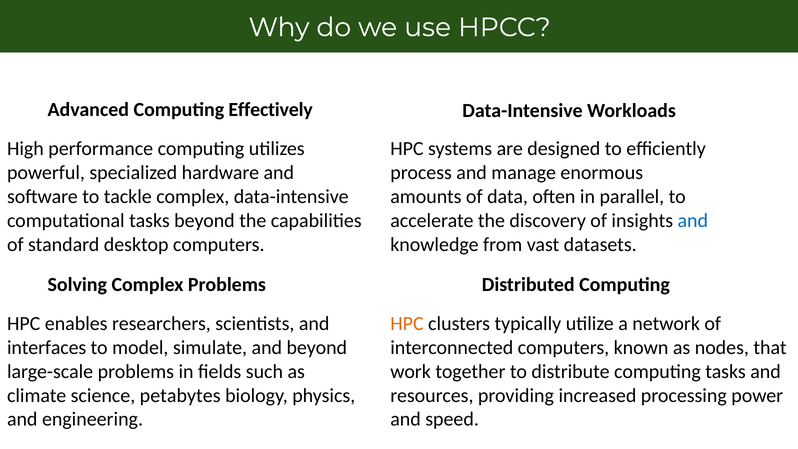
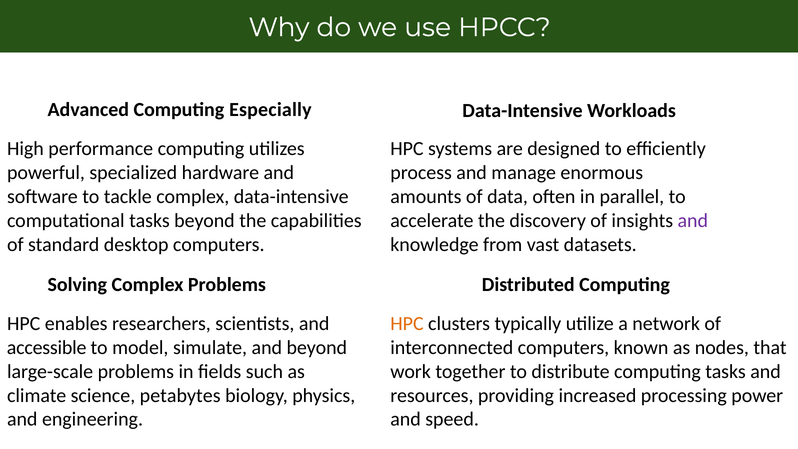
Effectively: Effectively -> Especially (270, 110)
and colour: blue -> purple (693, 221)
interfaces: interfaces -> accessible (47, 347)
